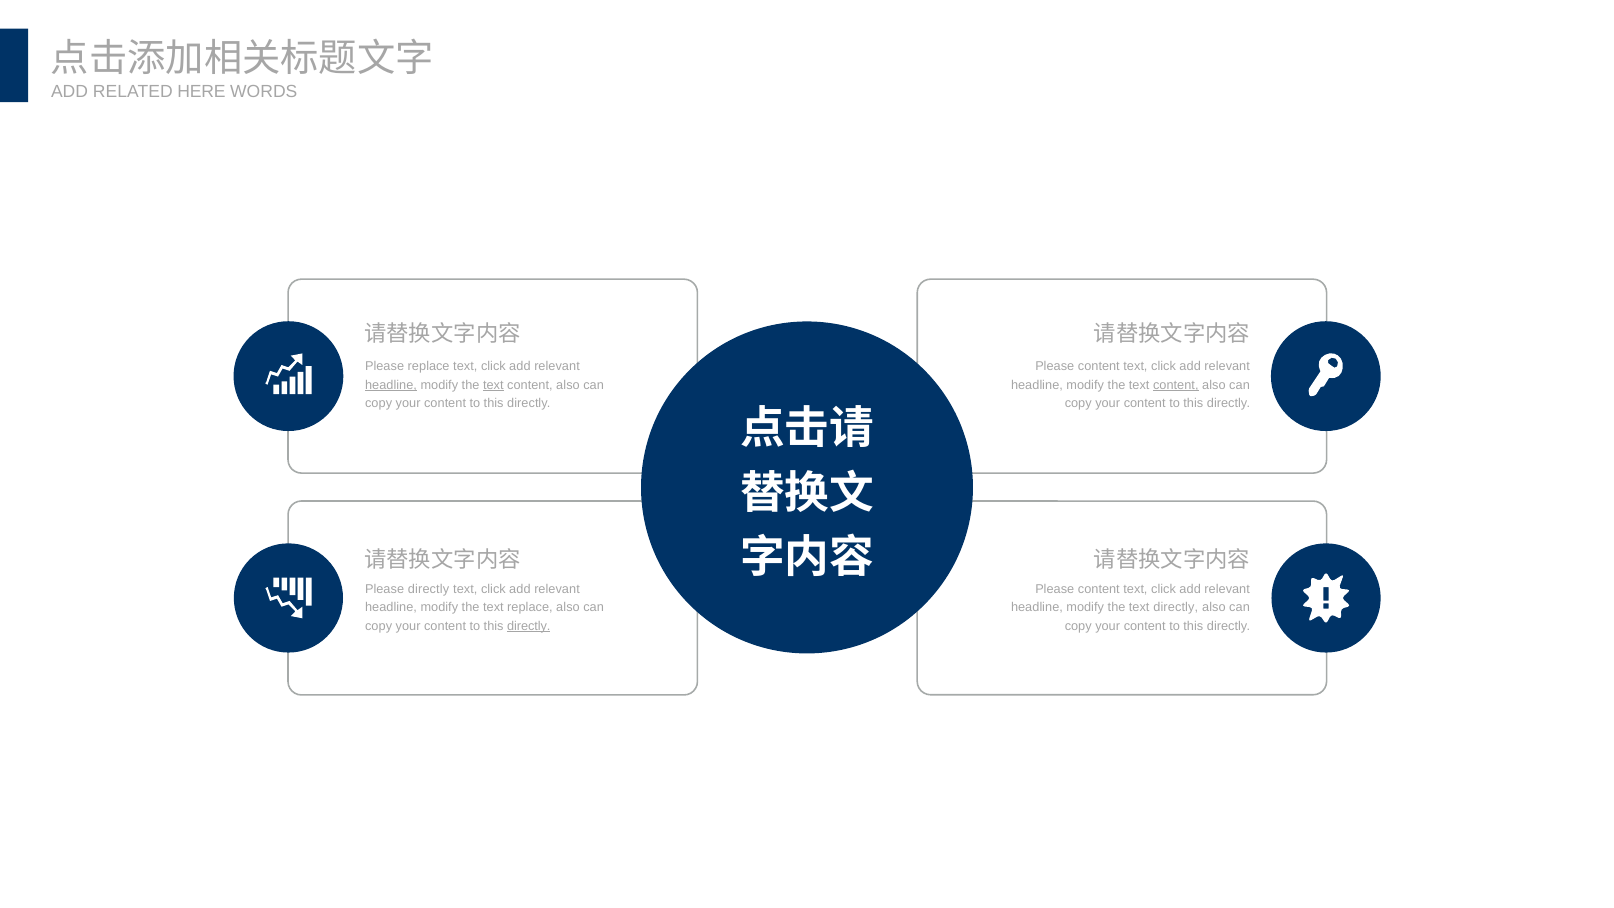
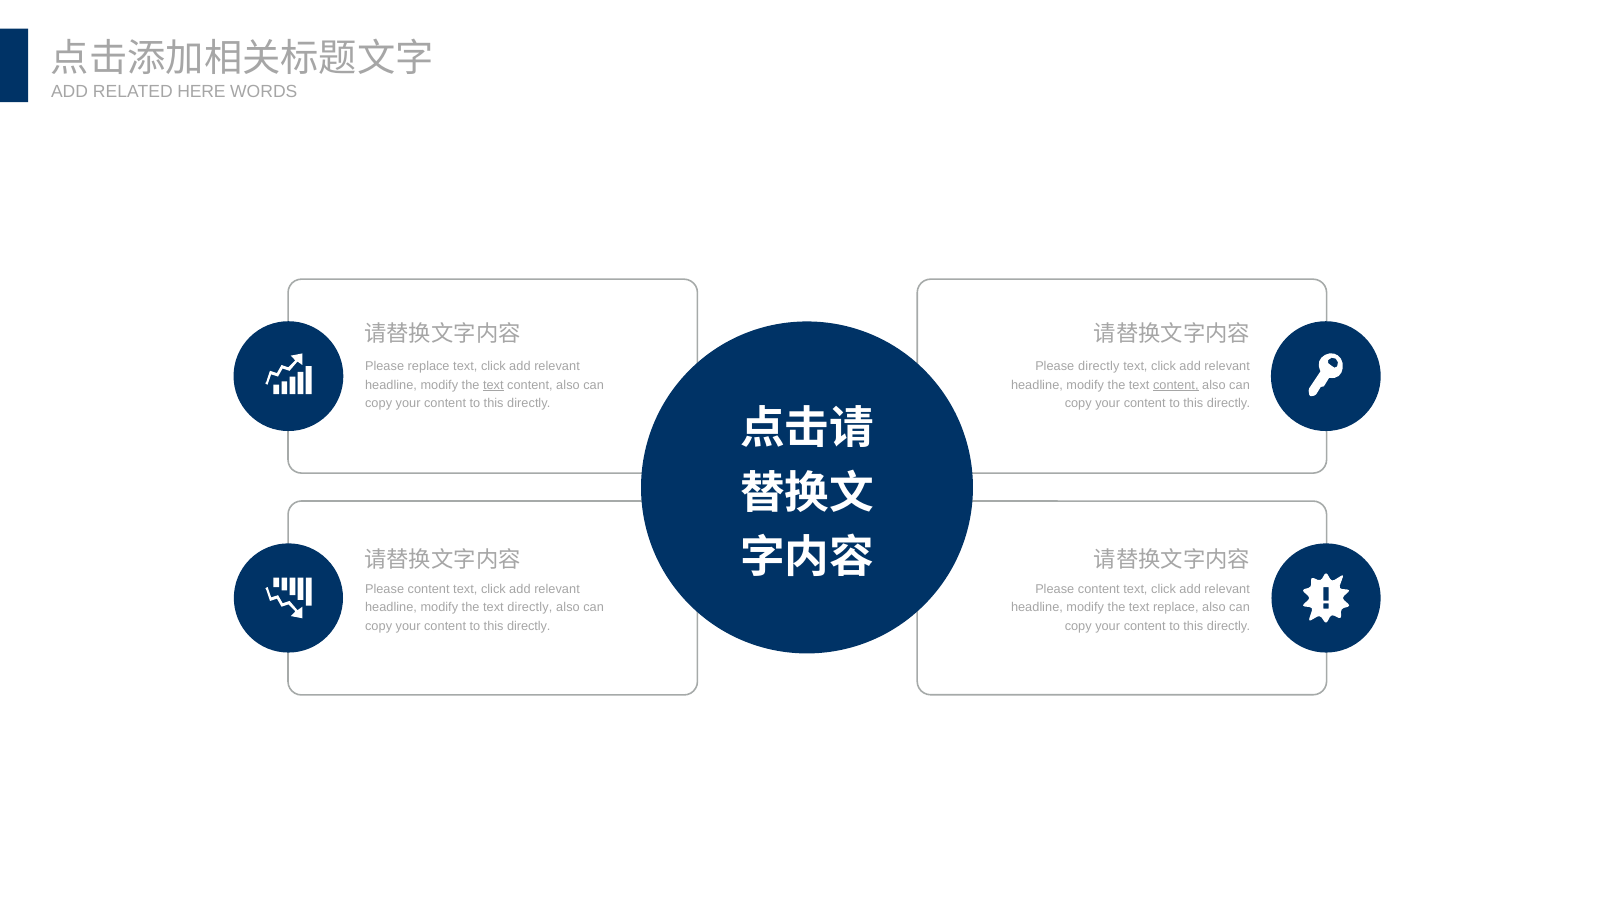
content: content -> directly (1099, 367)
headline underline: present -> none (391, 385)
directly: directly -> content (429, 589)
text replace: replace -> directly (530, 608)
text directly: directly -> replace (1176, 608)
directly underline: present -> none (529, 626)
